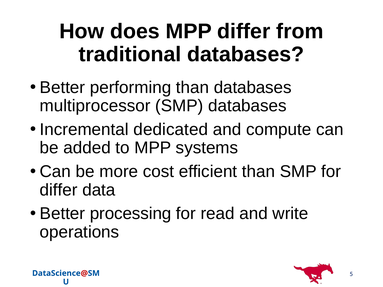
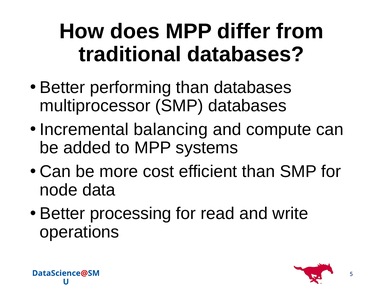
dedicated: dedicated -> balancing (171, 130)
differ: differ -> node (59, 190)
